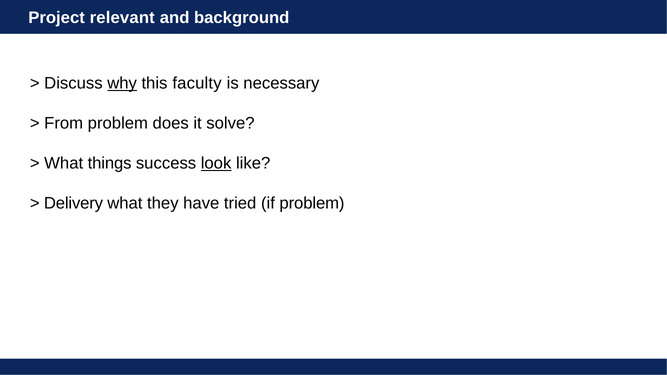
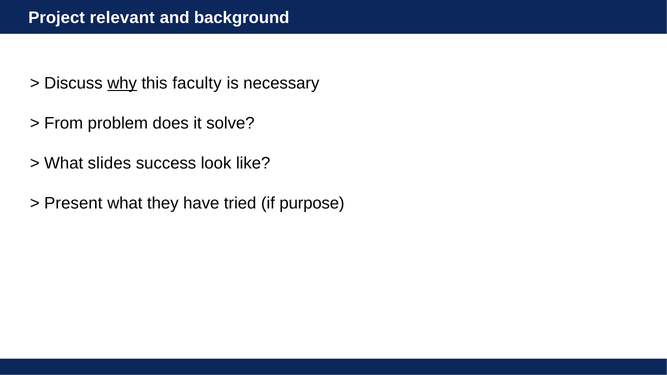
things: things -> slides (109, 164)
look underline: present -> none (216, 164)
Delivery: Delivery -> Present (73, 204)
if problem: problem -> purpose (312, 204)
